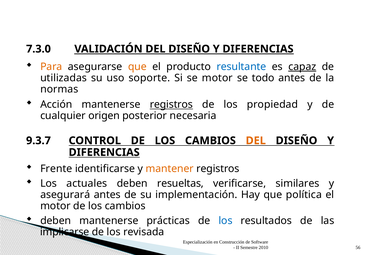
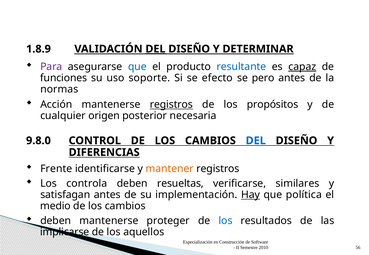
7.3.0: 7.3.0 -> 1.8.9 (38, 49)
DEL underline: none -> present (155, 49)
DIFERENCIAS: DIFERENCIAS -> DETERMINAR (258, 49)
Para colour: orange -> purple (51, 67)
que colour: orange -> blue (137, 67)
utilizadas: utilizadas -> funciones (64, 78)
se motor: motor -> efecto (217, 78)
todo: todo -> pero (263, 78)
propiedad: propiedad -> propósitos (273, 105)
9.3.7: 9.3.7 -> 9.8.0 (38, 141)
DEL colour: orange -> blue (256, 141)
actuales: actuales -> controla (87, 184)
asegurará: asegurará -> satisfagan (65, 195)
Hay underline: none -> present (251, 195)
motor: motor -> medio (55, 206)
prácticas: prácticas -> proteger (168, 221)
revisada: revisada -> aquellos (144, 232)
